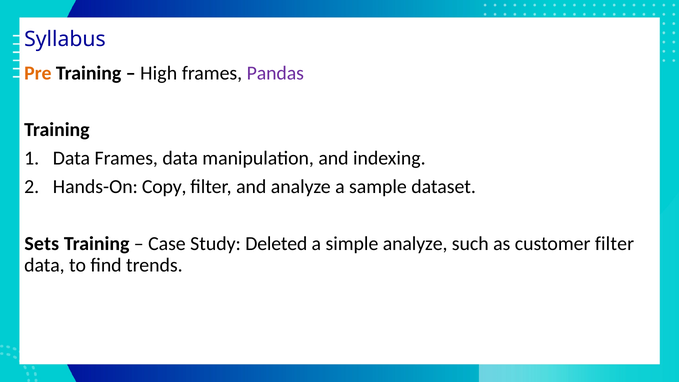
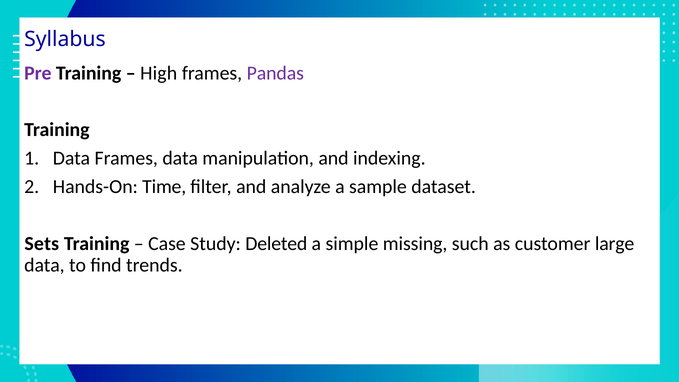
Pre colour: orange -> purple (38, 73)
Copy: Copy -> Time (164, 187)
simple analyze: analyze -> missing (415, 244)
customer filter: filter -> large (615, 244)
